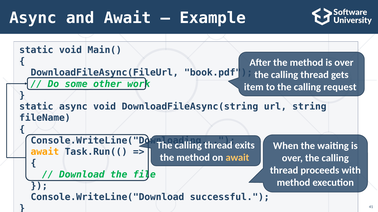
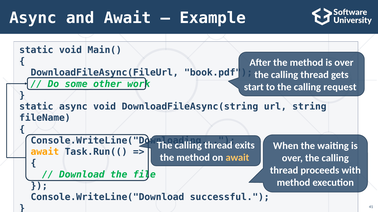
item: item -> start (254, 87)
